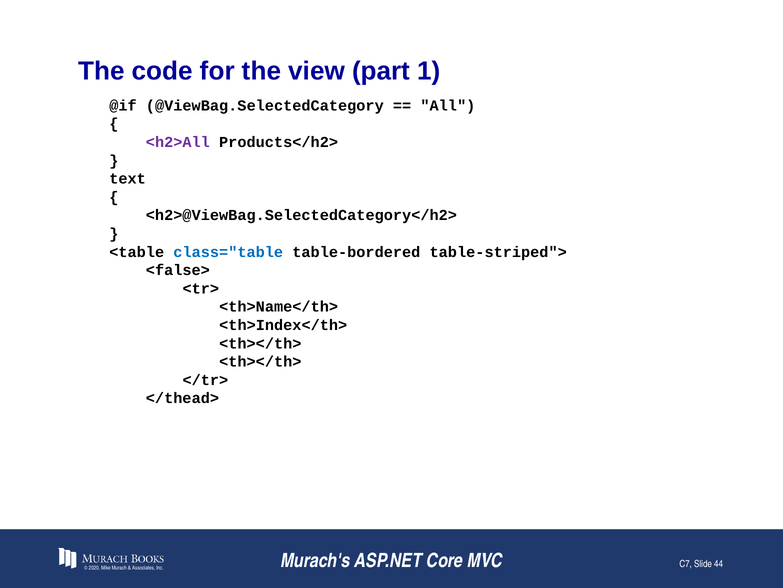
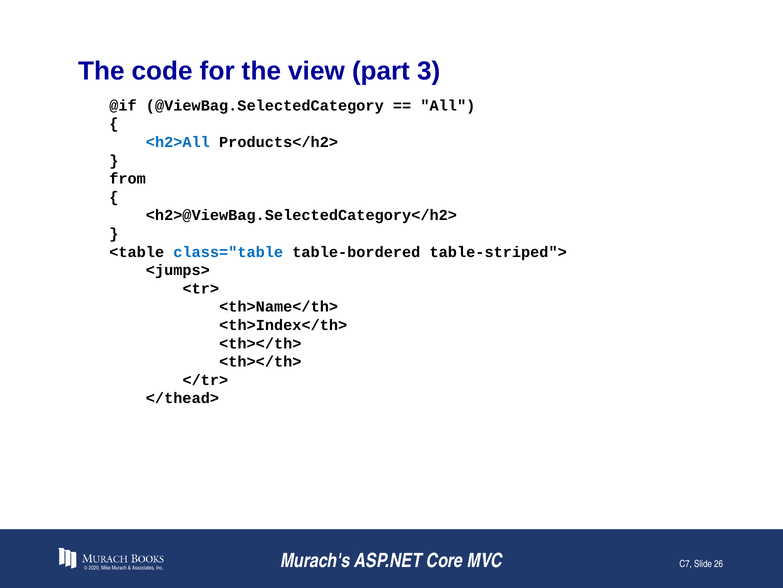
1: 1 -> 3 (429, 71)
<h2>All colour: purple -> blue (178, 142)
text: text -> from (128, 179)
<false>: <false> -> <jumps> (178, 270)
44: 44 -> 26 (719, 563)
